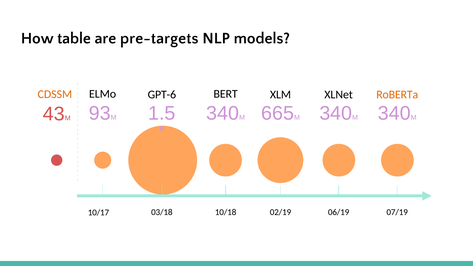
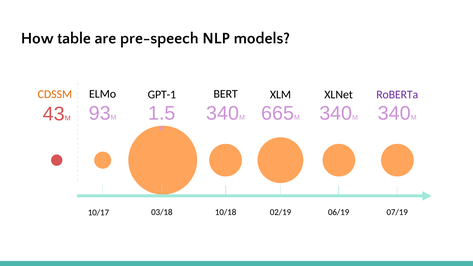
pre-targets: pre-targets -> pre-speech (159, 38)
GPT-6: GPT-6 -> GPT-1 (162, 94)
RoBERTa colour: orange -> purple (397, 94)
